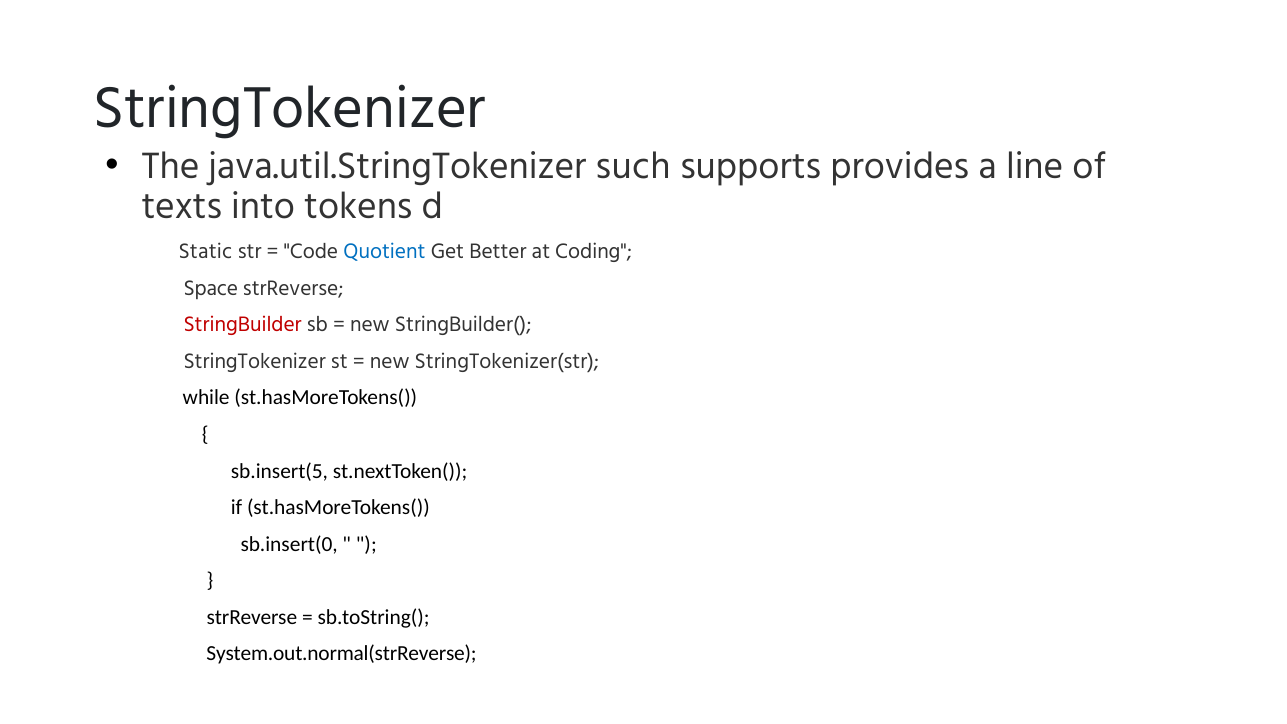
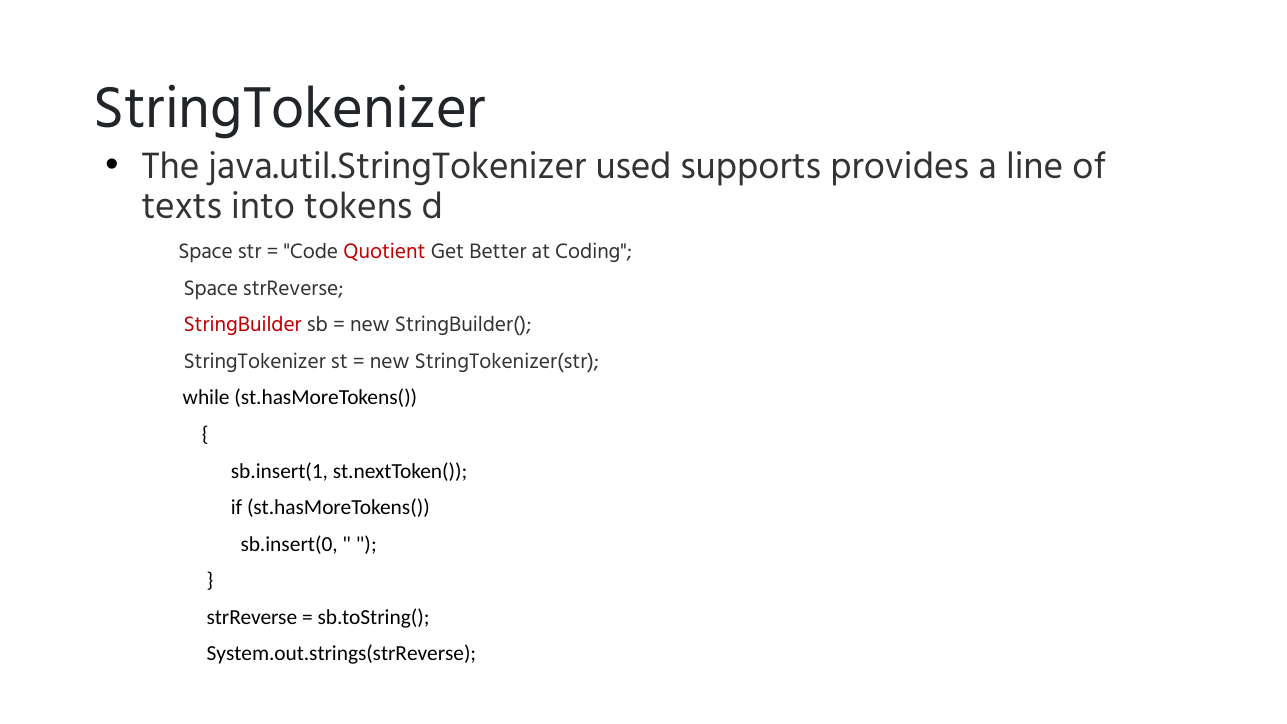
such: such -> used (633, 166)
Static: Static -> Space (206, 252)
Quotient colour: blue -> red (384, 252)
sb.insert(5: sb.insert(5 -> sb.insert(1 (279, 471)
System.out.normal(strReverse: System.out.normal(strReverse -> System.out.strings(strReverse (341, 654)
